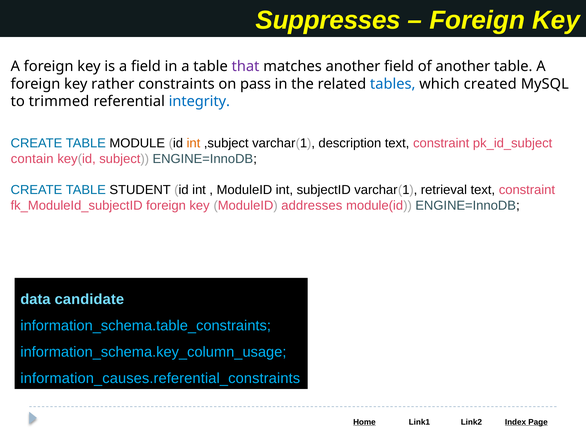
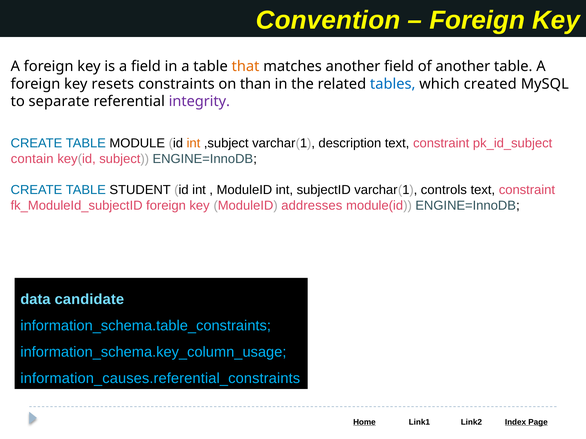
Suppresses: Suppresses -> Convention (328, 20)
that colour: purple -> orange (246, 66)
rather: rather -> resets (113, 84)
pass: pass -> than (256, 84)
trimmed: trimmed -> separate (59, 102)
integrity colour: blue -> purple (199, 102)
retrieval: retrieval -> controls (444, 190)
